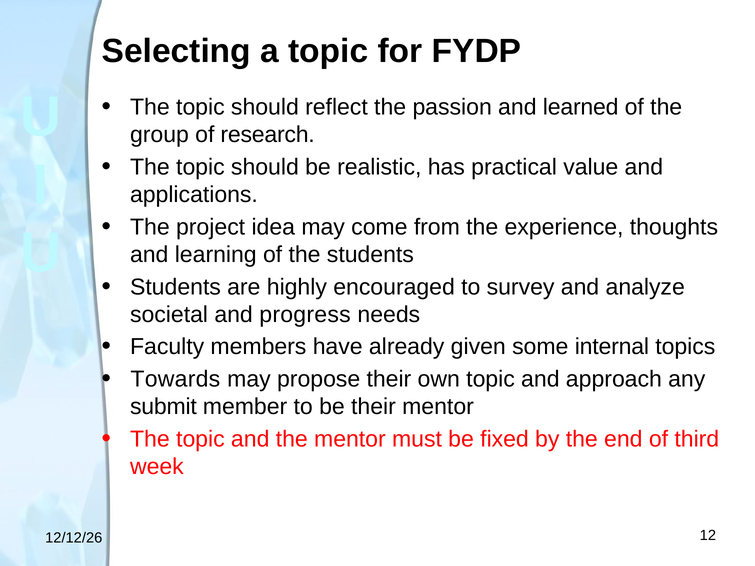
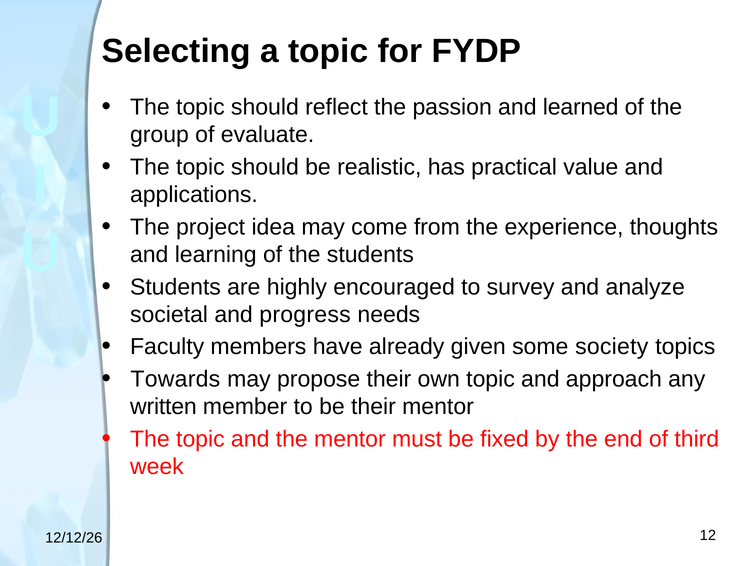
research: research -> evaluate (268, 135)
internal: internal -> society (612, 347)
submit: submit -> written (163, 407)
